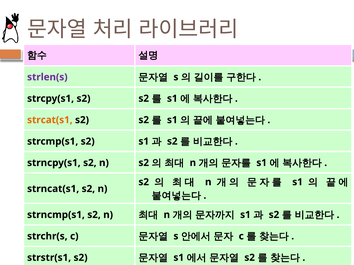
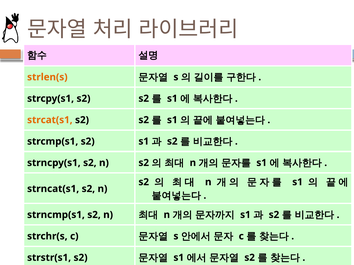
strlen(s colour: purple -> orange (47, 77)
